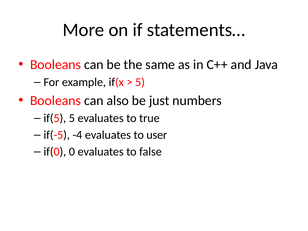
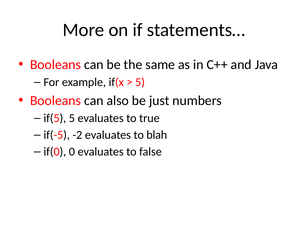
-4: -4 -> -2 (77, 135)
user: user -> blah (157, 135)
